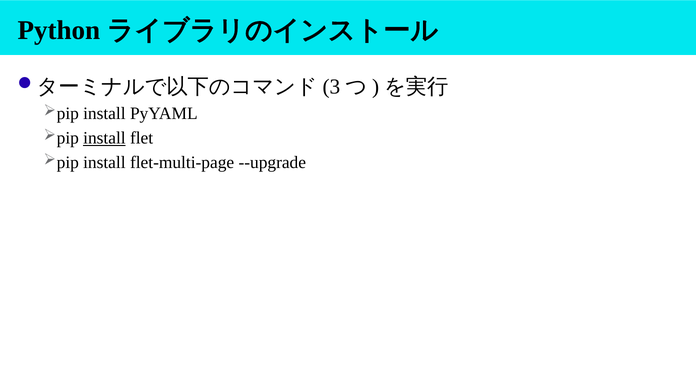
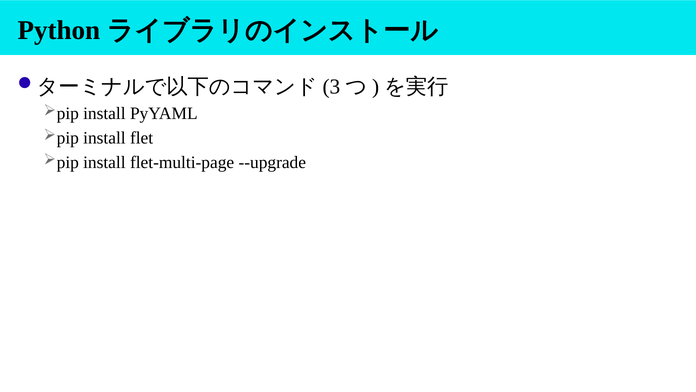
install underline: present -> none (104, 138)
